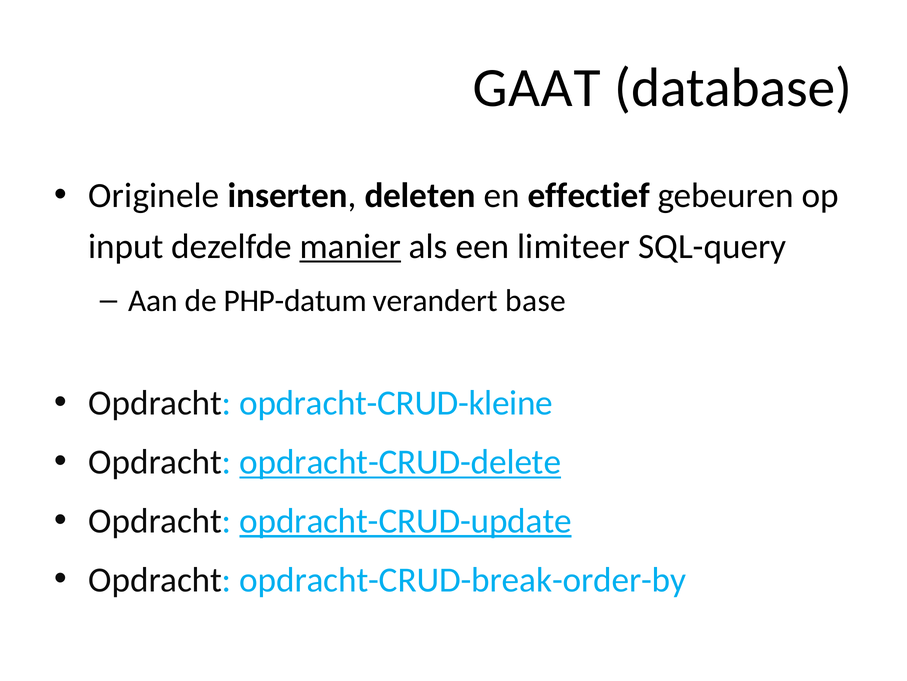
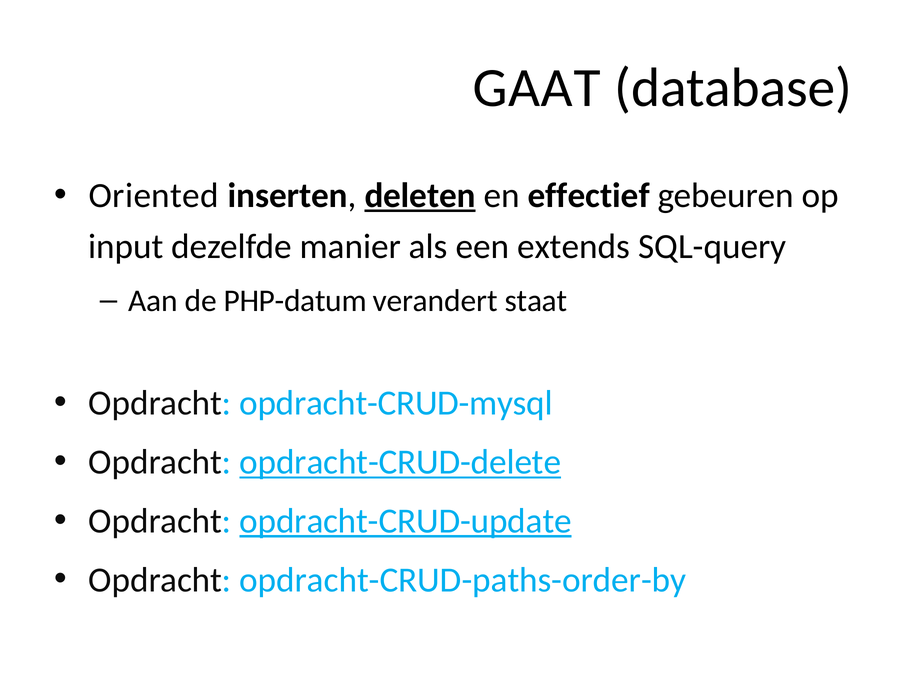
Originele: Originele -> Oriented (154, 195)
deleten underline: none -> present (420, 195)
manier underline: present -> none (350, 246)
limiteer: limiteer -> extends (574, 246)
base: base -> staat (536, 301)
opdracht-CRUD-kleine: opdracht-CRUD-kleine -> opdracht-CRUD-mysql (396, 403)
opdracht-CRUD-break-order-by: opdracht-CRUD-break-order-by -> opdracht-CRUD-paths-order-by (463, 579)
